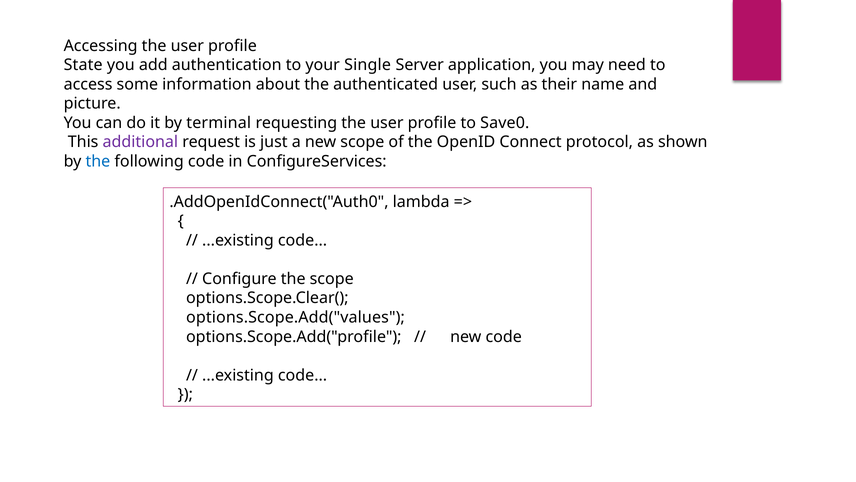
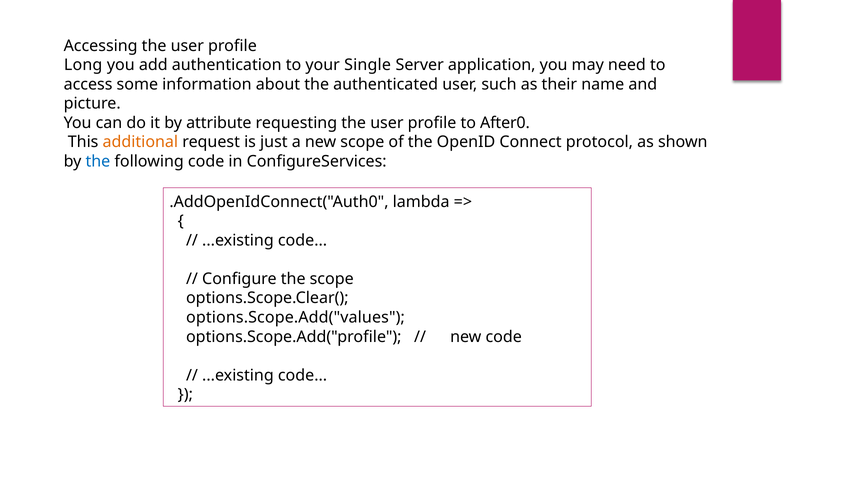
State: State -> Long (83, 65)
terminal: terminal -> attribute (219, 123)
Save0: Save0 -> After0 (505, 123)
additional colour: purple -> orange (140, 142)
